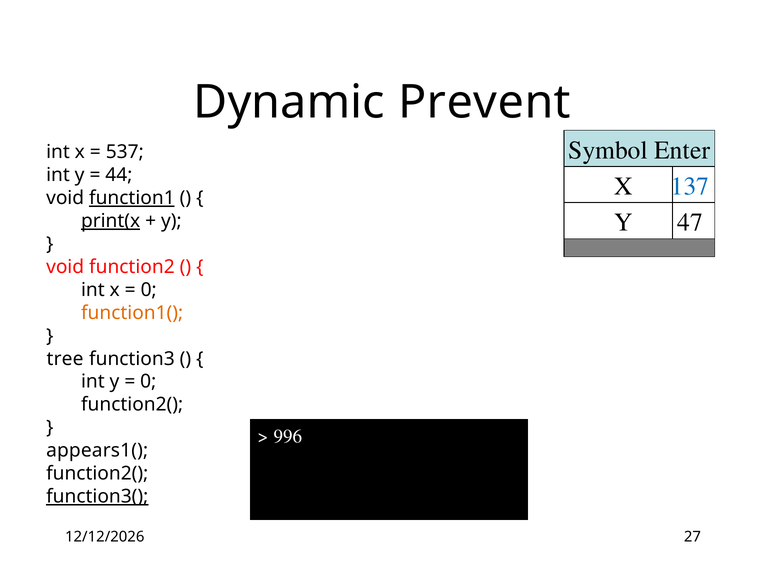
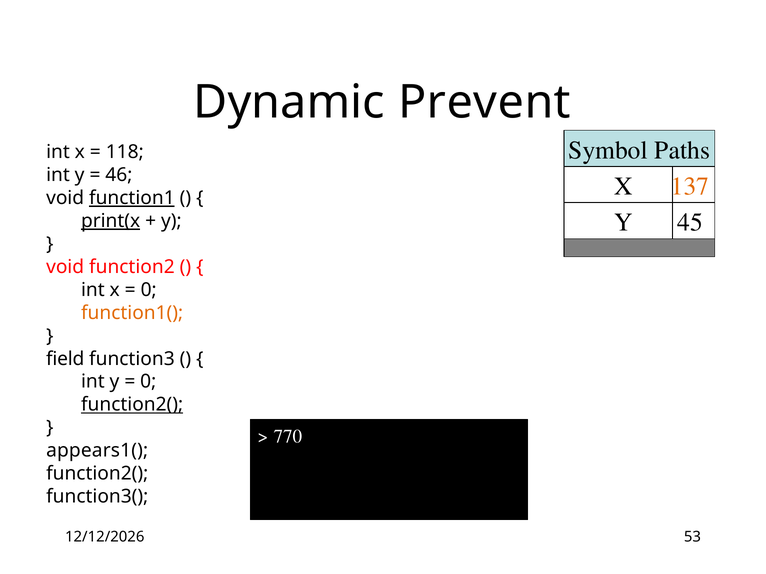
Enter: Enter -> Paths (682, 150)
537: 537 -> 118 (125, 152)
44: 44 -> 46 (119, 175)
137 colour: blue -> orange (690, 186)
47: 47 -> 45 (690, 223)
tree: tree -> field (65, 359)
function2( underline: none -> present (132, 405)
996: 996 -> 770 (288, 437)
function3( underline: present -> none (97, 497)
27: 27 -> 53 (692, 537)
